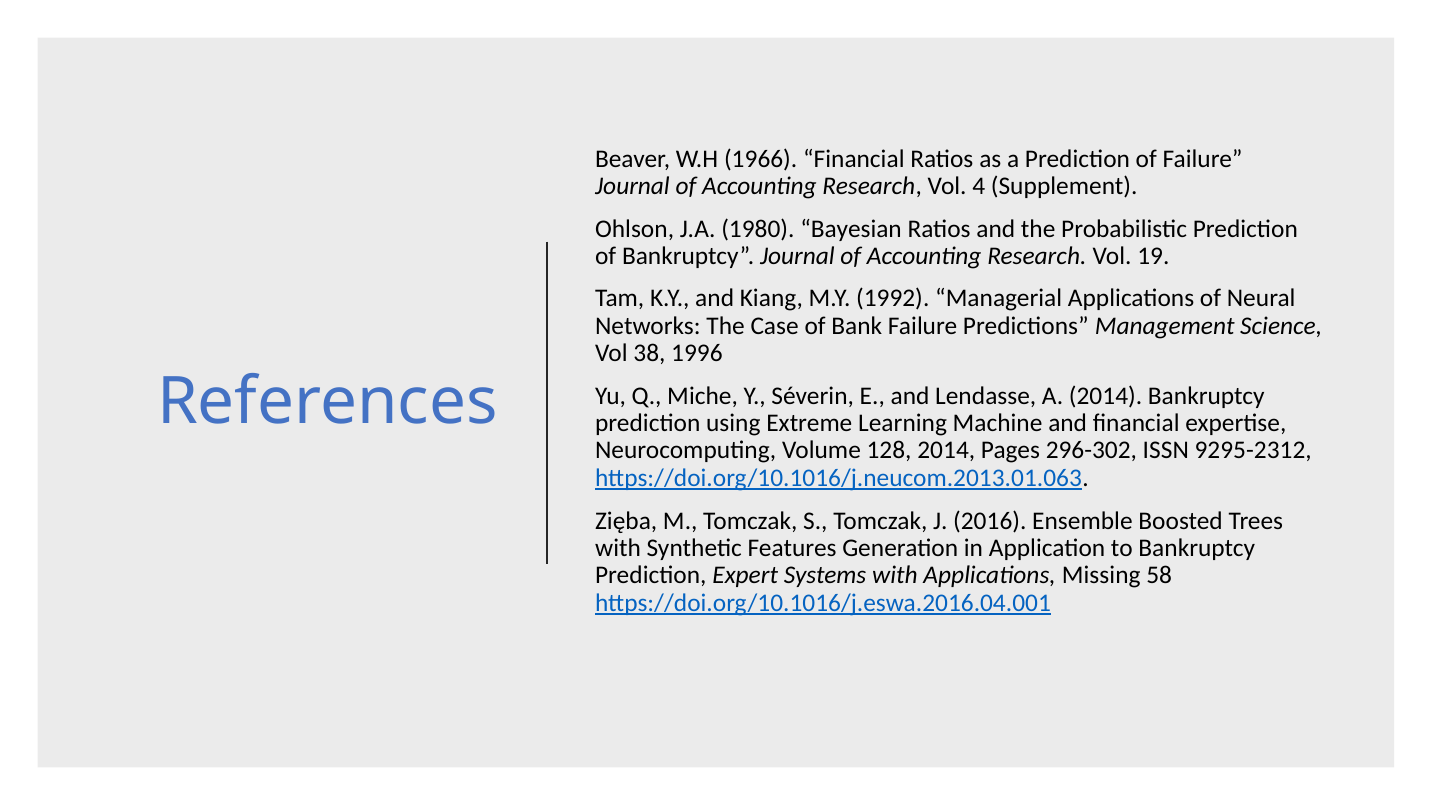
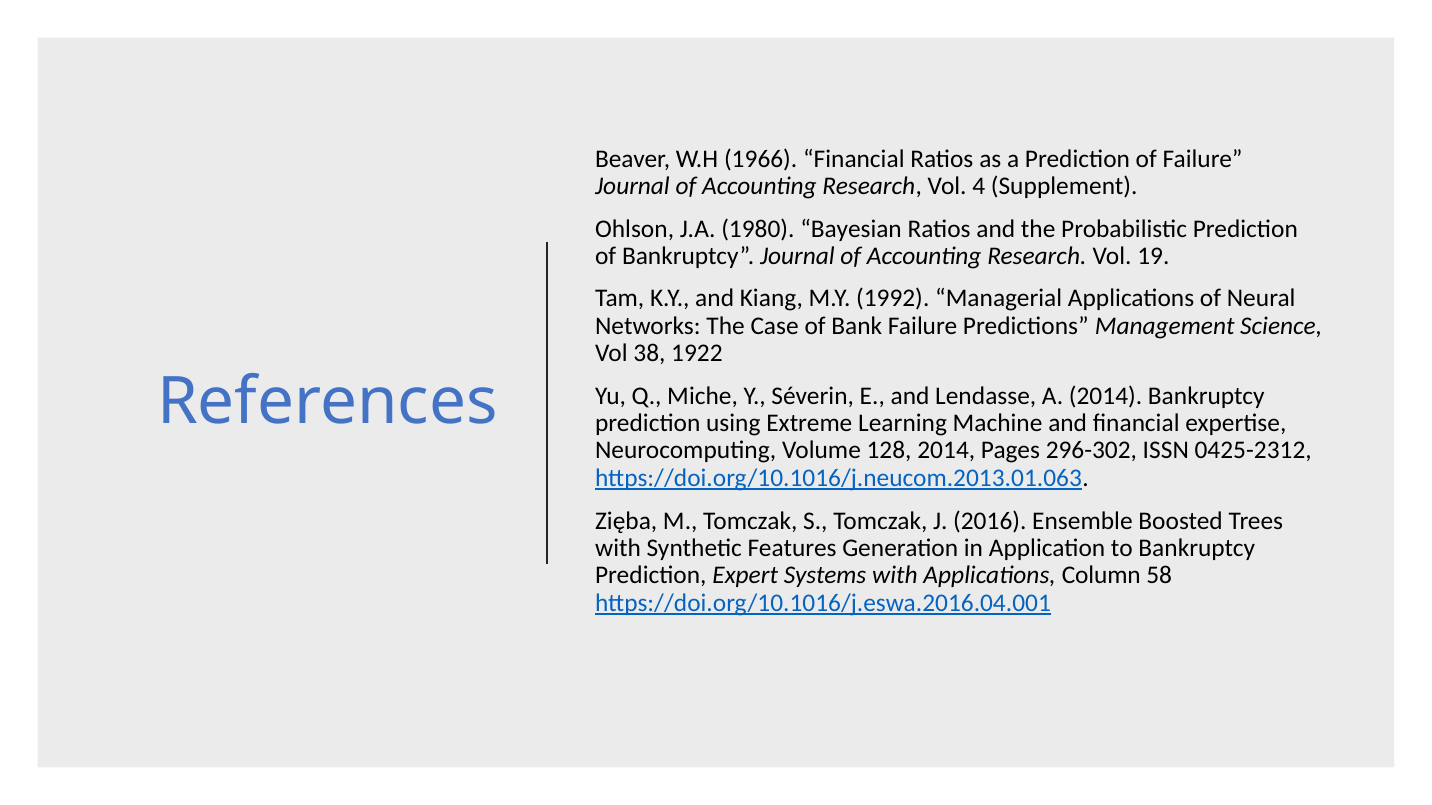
1996: 1996 -> 1922 (697, 354)
9295-2312: 9295-2312 -> 0425-2312 (1253, 451)
Missing: Missing -> Column (1101, 576)
